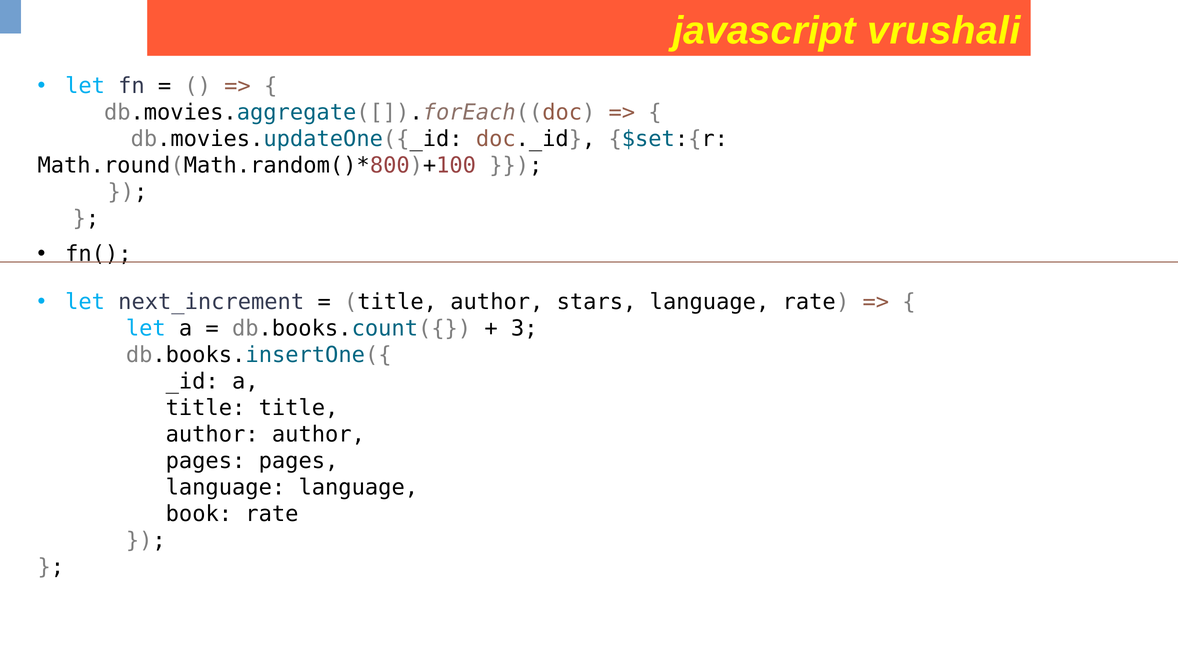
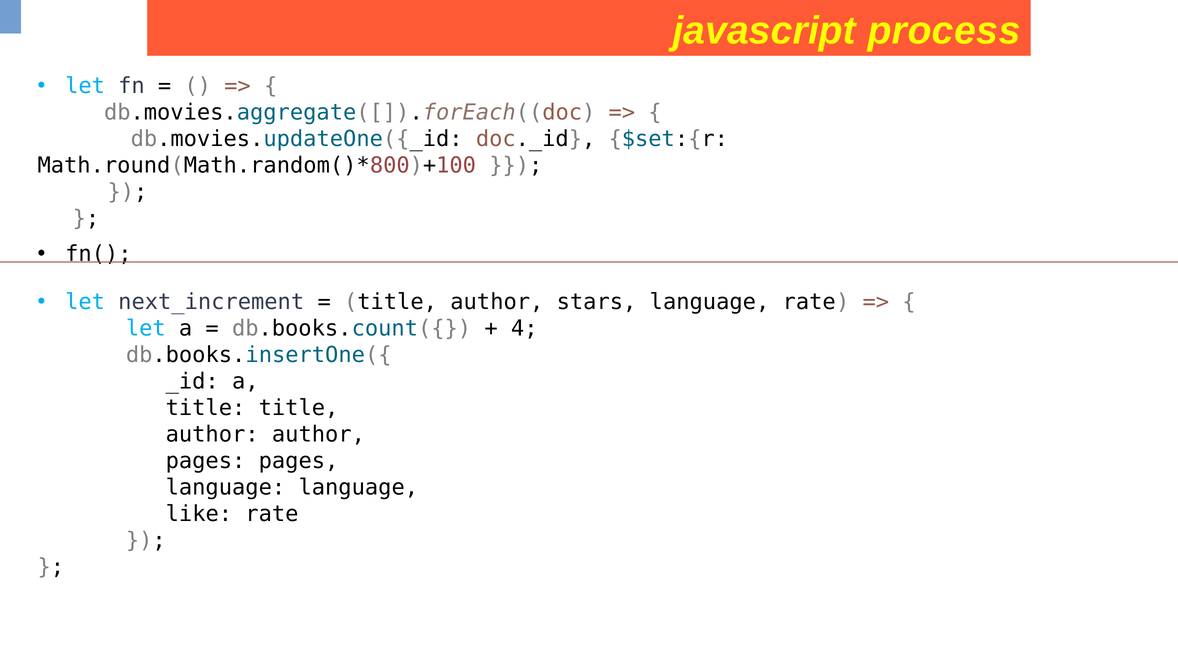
vrushali: vrushali -> process (944, 31)
3: 3 -> 4 (524, 328)
book: book -> like (199, 514)
